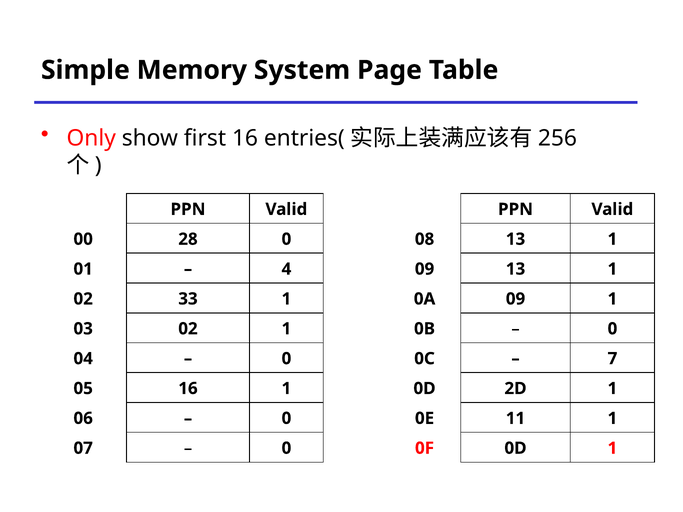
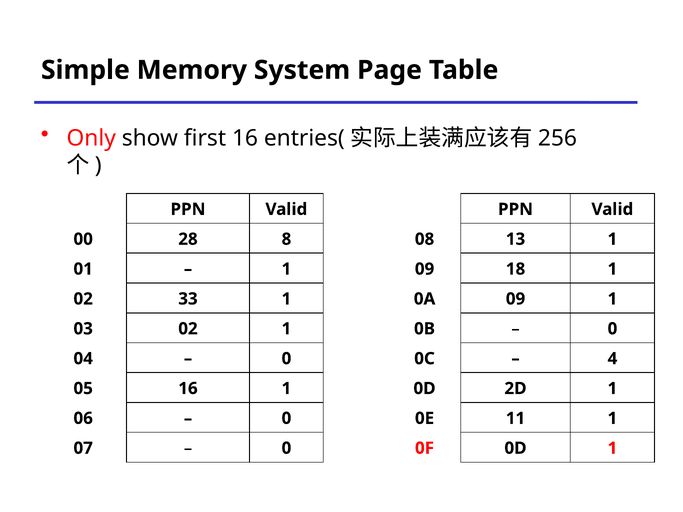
28 0: 0 -> 8 (286, 239)
4: 4 -> 1 (286, 269)
09 13: 13 -> 18 (516, 269)
7: 7 -> 4 (612, 359)
